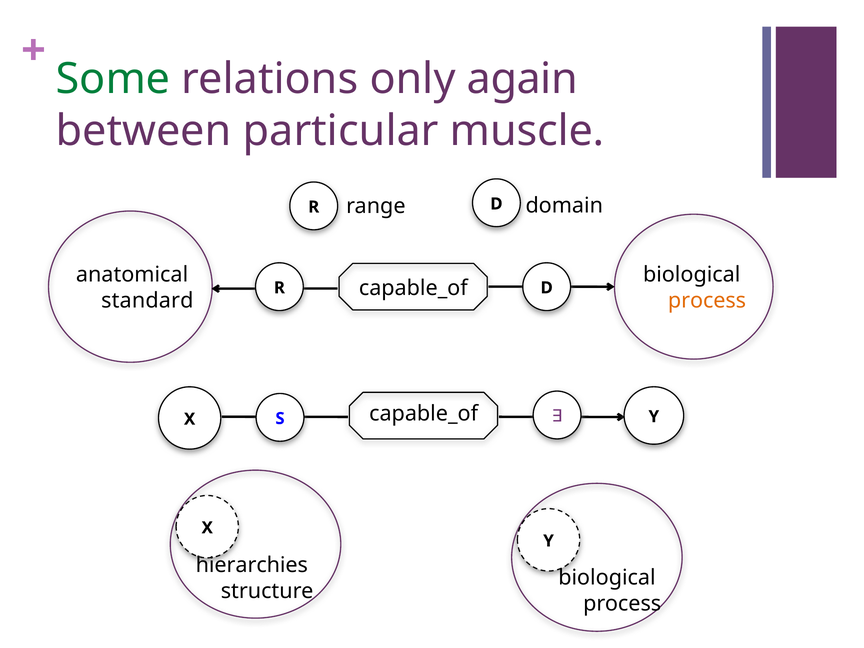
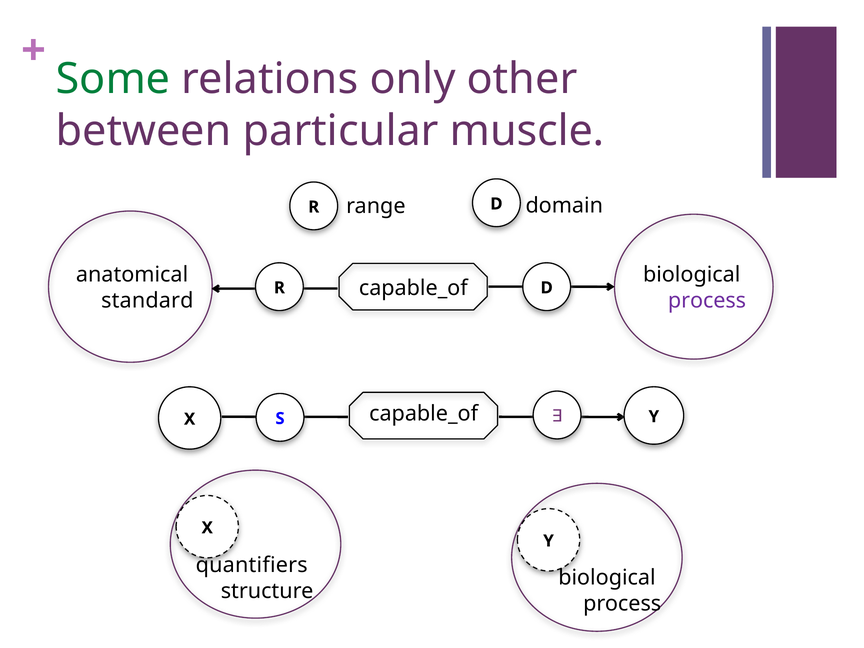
again: again -> other (522, 79)
process colour: orange -> purple (707, 301)
hierarchies: hierarchies -> quantifiers (252, 565)
